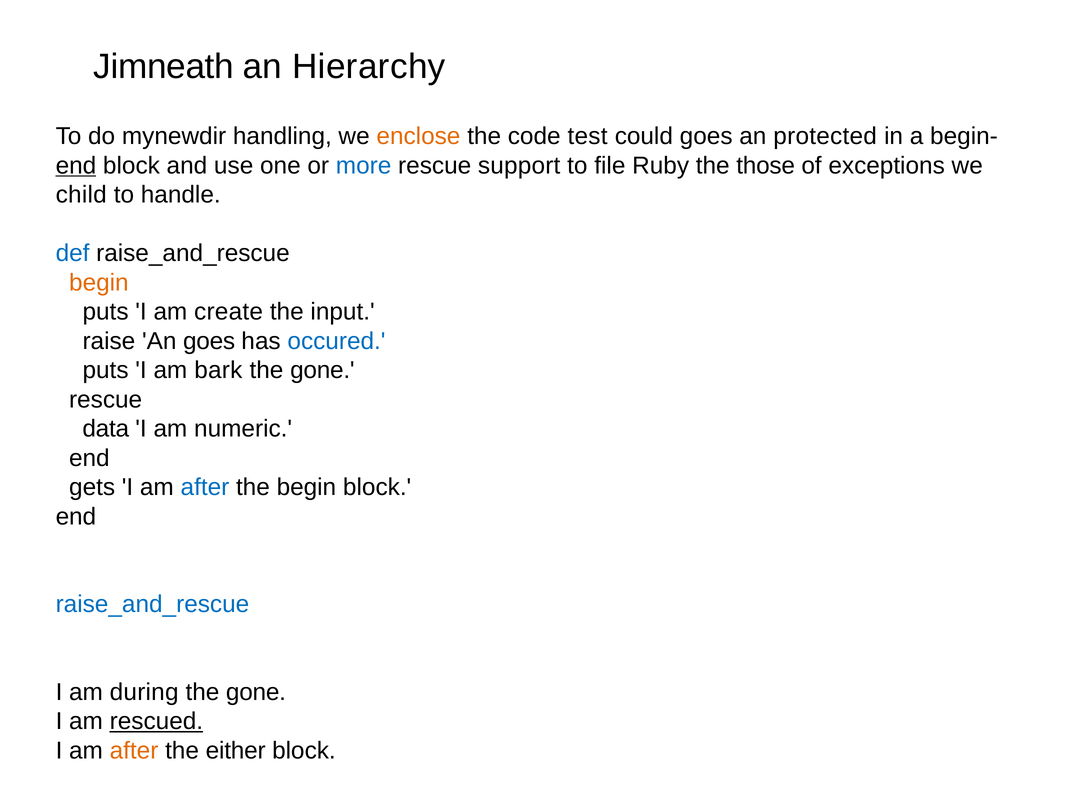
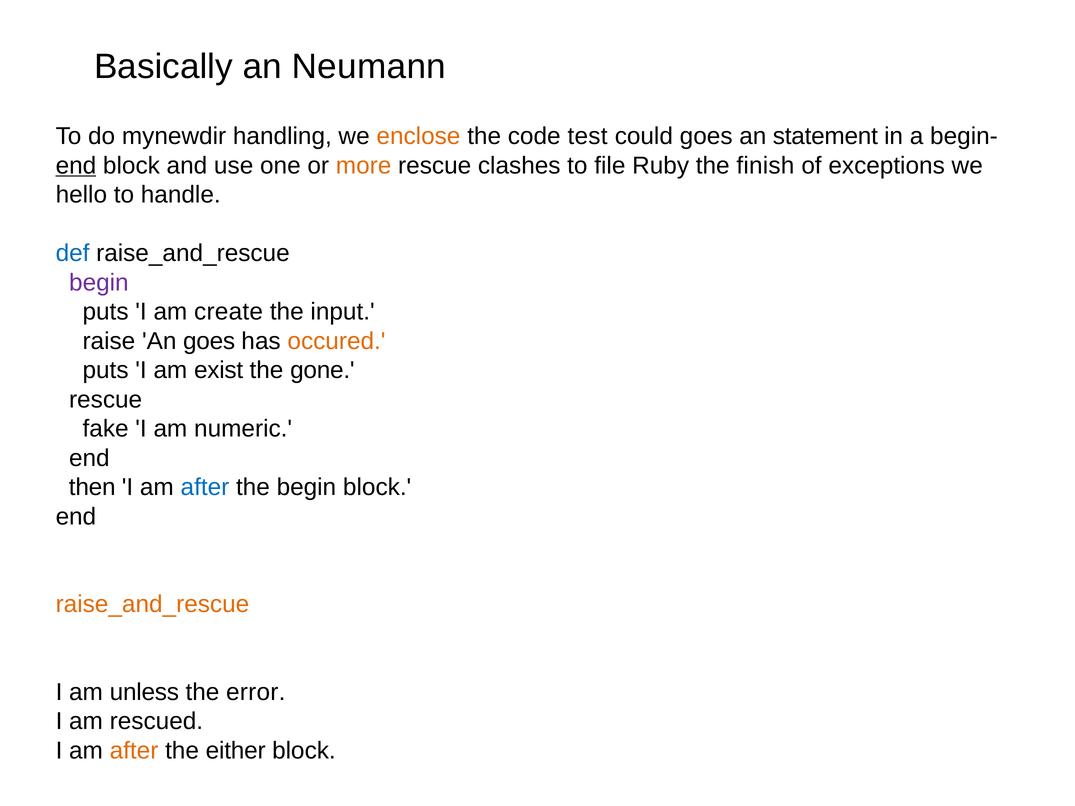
Jimneath: Jimneath -> Basically (163, 67)
Hierarchy: Hierarchy -> Neumann (369, 67)
protected: protected -> statement (825, 136)
more colour: blue -> orange (364, 166)
support: support -> clashes (519, 166)
those: those -> finish (765, 166)
child: child -> hello (81, 195)
begin colour: orange -> purple (99, 283)
occured colour: blue -> orange (336, 341)
bark: bark -> exist (219, 370)
data: data -> fake (106, 429)
gets: gets -> then (92, 487)
raise_and_rescue colour: blue -> orange (152, 604)
during: during -> unless (144, 692)
gone: gone -> error (256, 692)
rescued underline: present -> none (156, 721)
